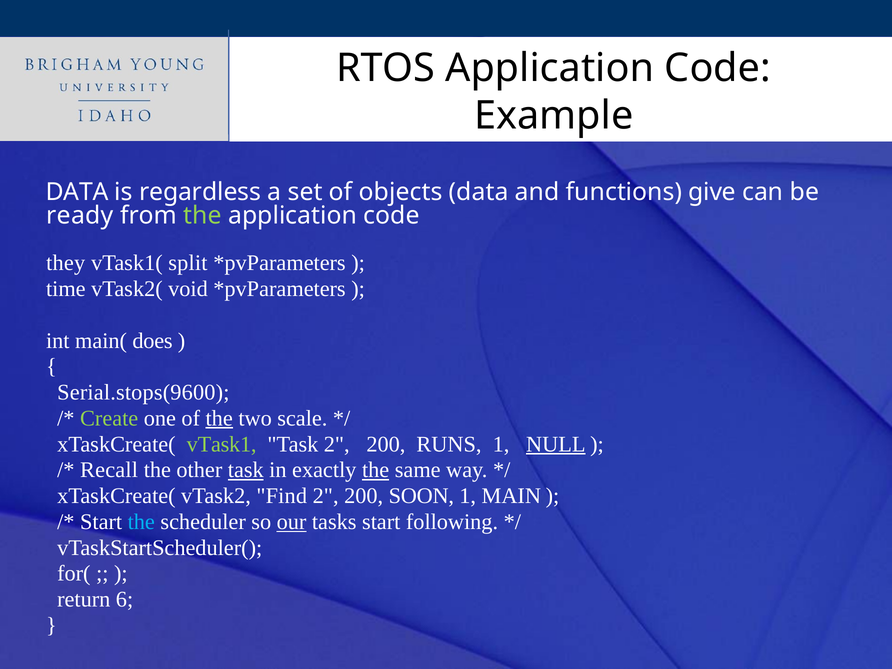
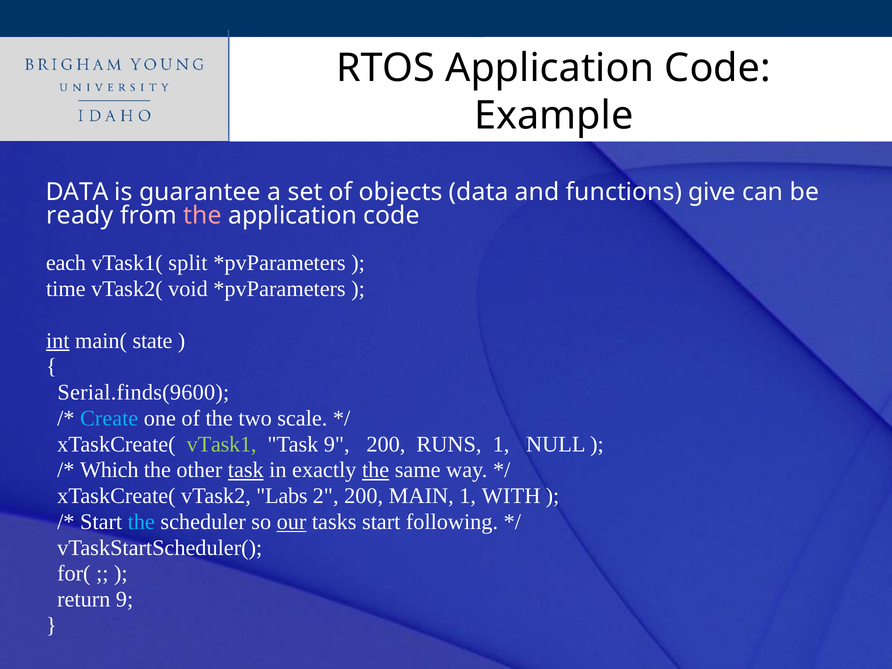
regardless: regardless -> guarantee (200, 192)
the colour: light green -> pink (203, 216)
they: they -> each (66, 263)
int underline: none -> present (58, 341)
does: does -> state (153, 341)
Serial.stops(9600: Serial.stops(9600 -> Serial.finds(9600 (143, 392)
Create colour: light green -> light blue (109, 418)
the underline: present -> none (219, 418)
Task 2: 2 -> 9 (337, 444)
NULL underline: present -> none (556, 444)
Recall: Recall -> Which (109, 470)
Find: Find -> Labs (282, 496)
SOON: SOON -> MAIN (421, 496)
MAIN: MAIN -> WITH (511, 496)
return 6: 6 -> 9 (125, 599)
